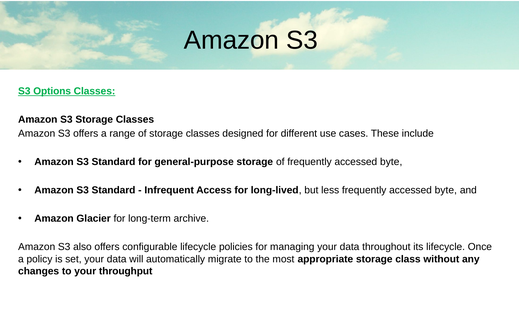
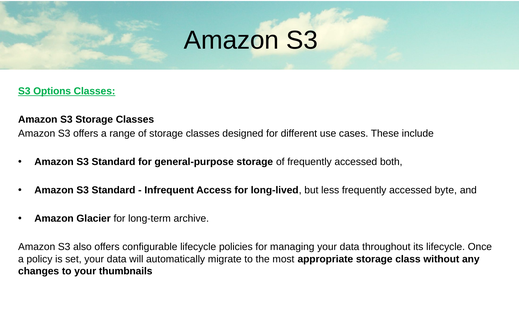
of frequently accessed byte: byte -> both (391, 162)
throughput: throughput -> thumbnails (126, 271)
